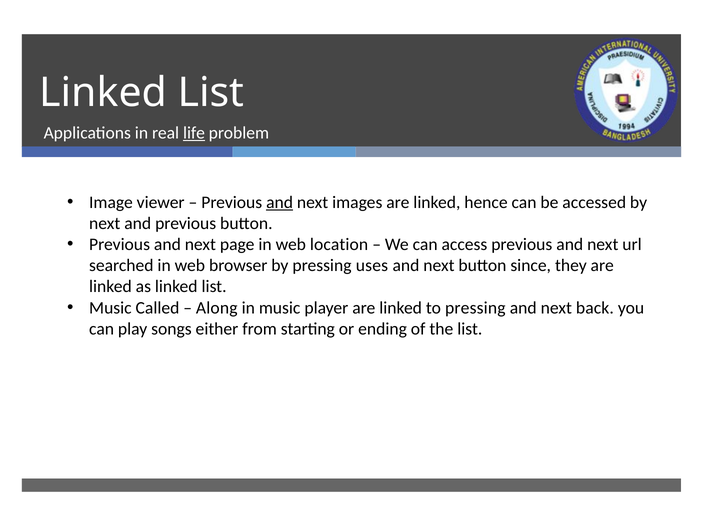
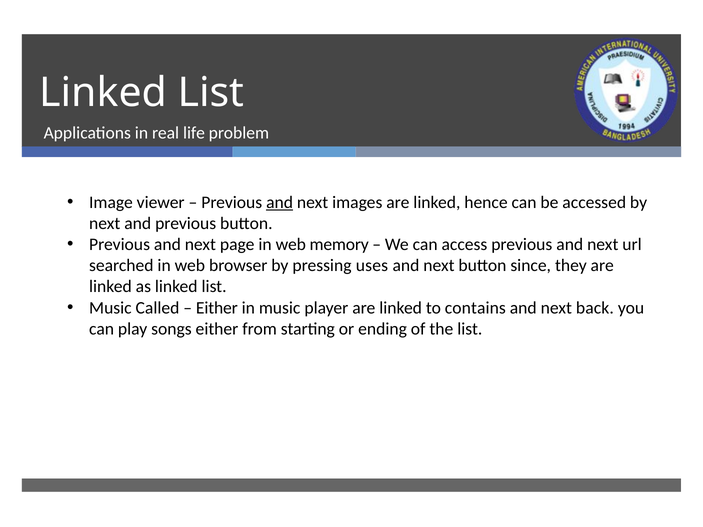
life underline: present -> none (194, 133)
location: location -> memory (339, 245)
Along: Along -> Either (217, 308)
to pressing: pressing -> contains (475, 308)
